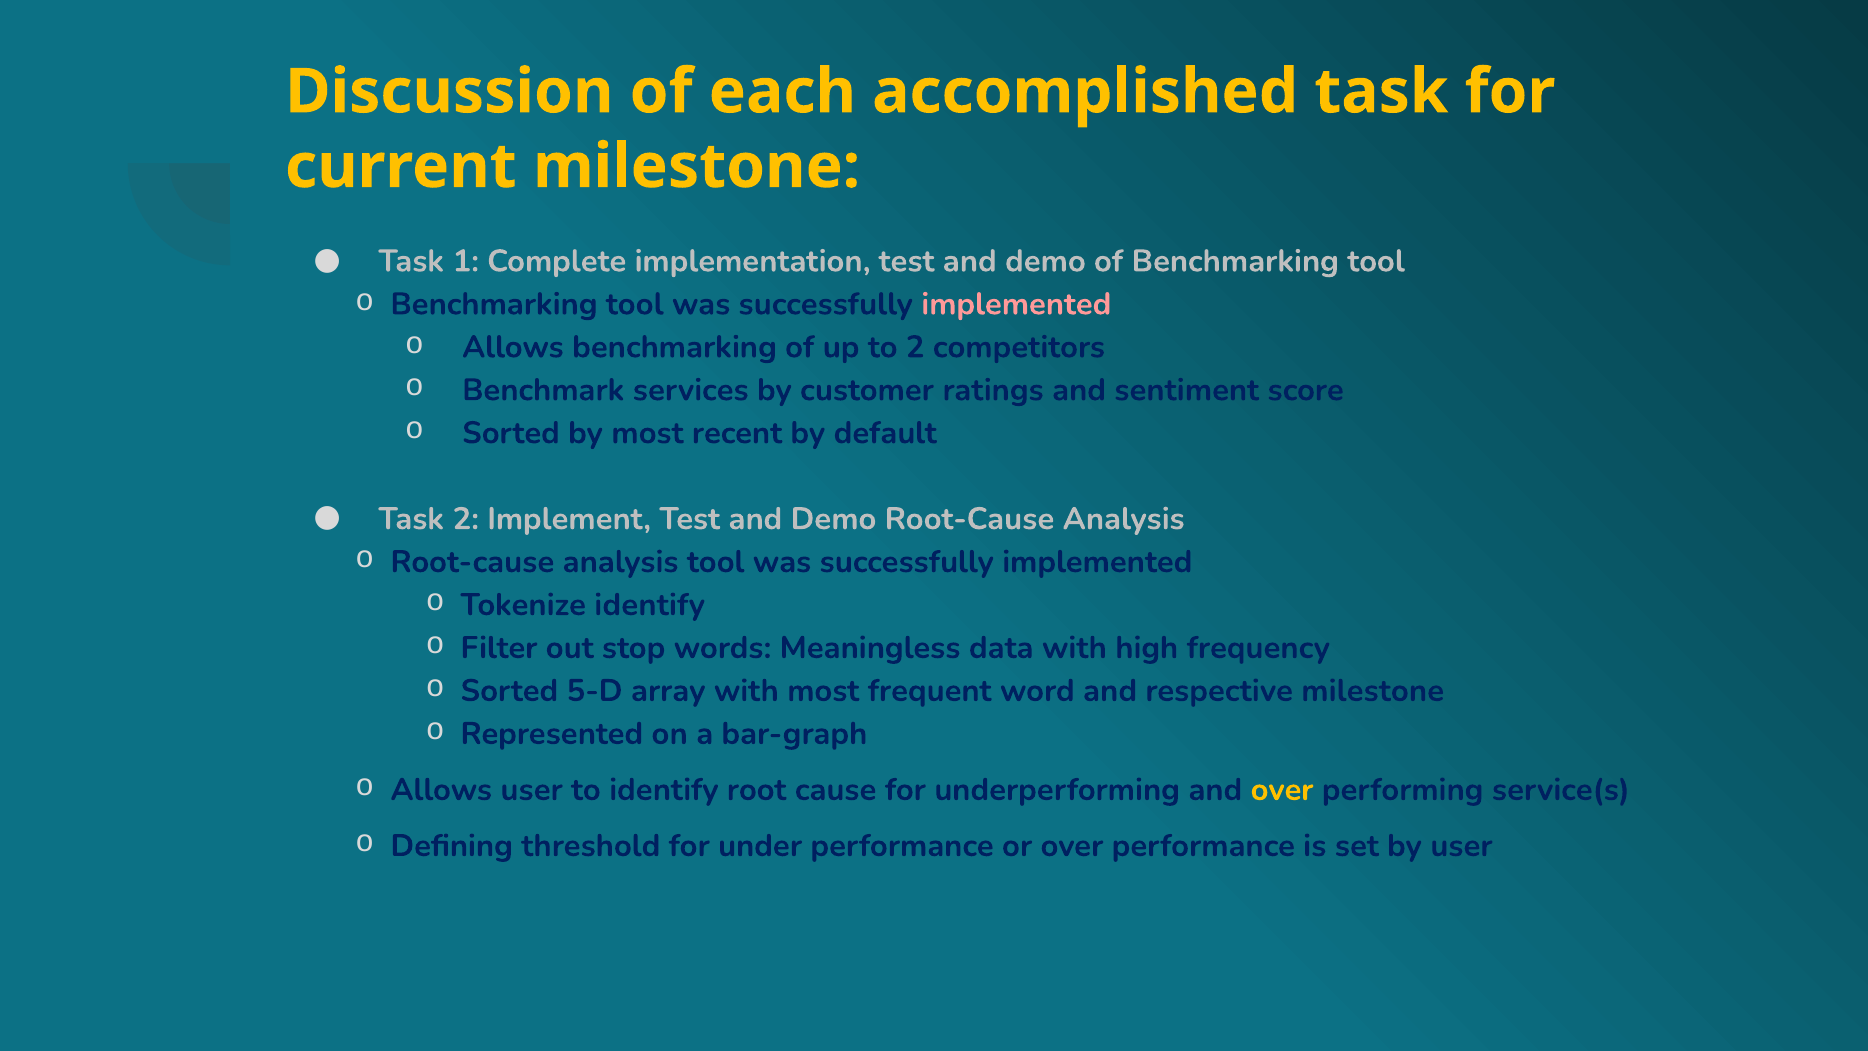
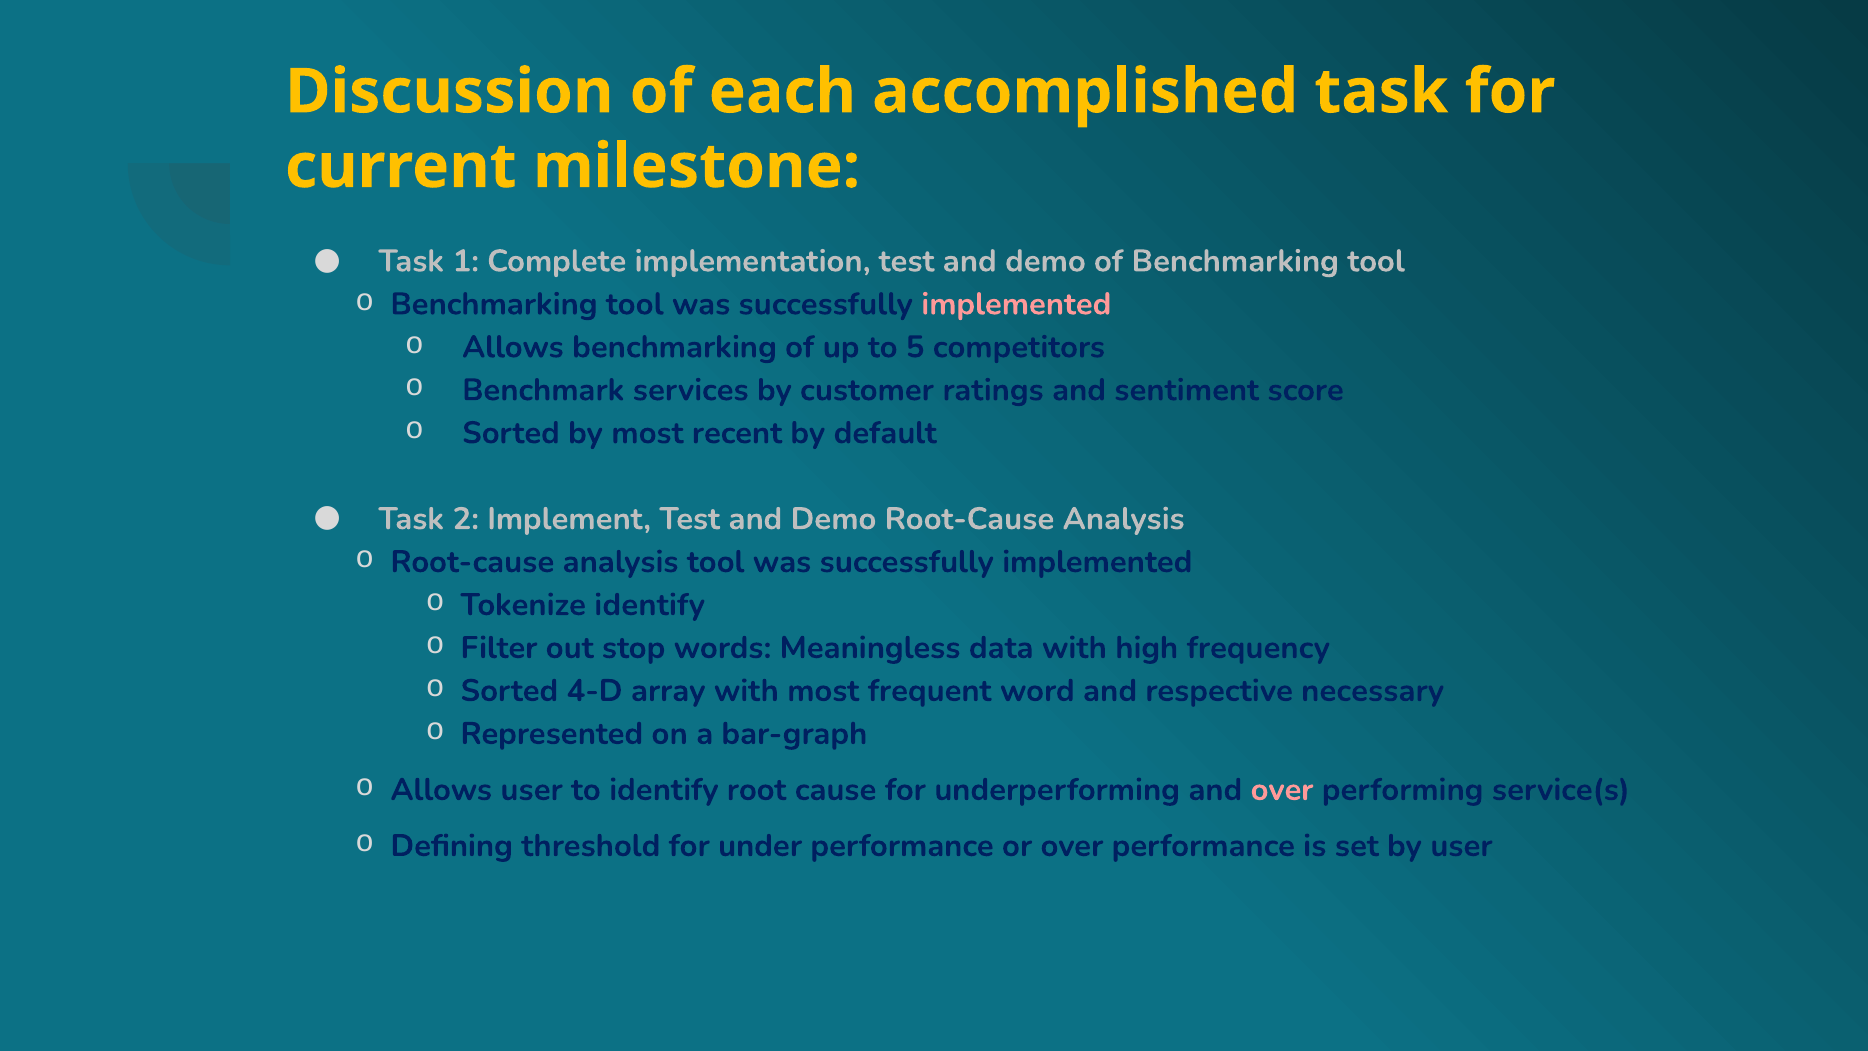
to 2: 2 -> 5 (915, 347)
5-D: 5-D -> 4-D (595, 691)
respective milestone: milestone -> necessary (1373, 691)
over colour: yellow -> pink (1282, 790)
